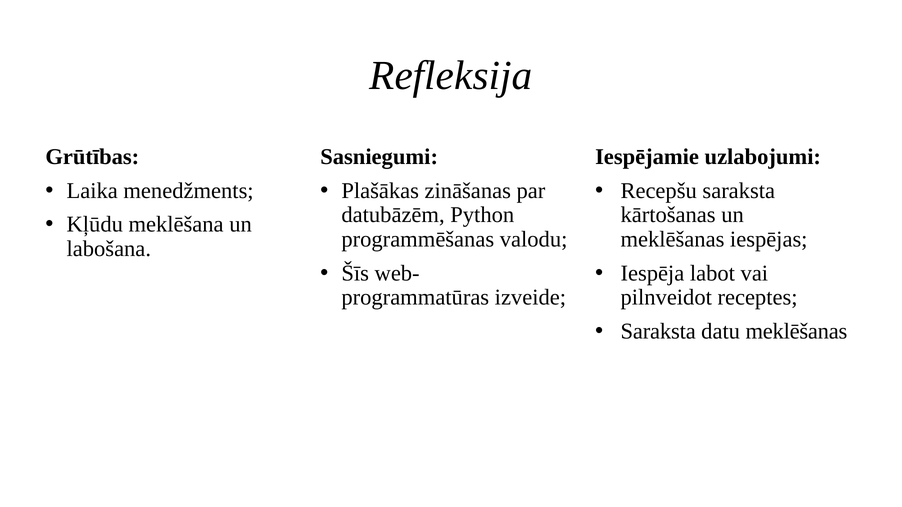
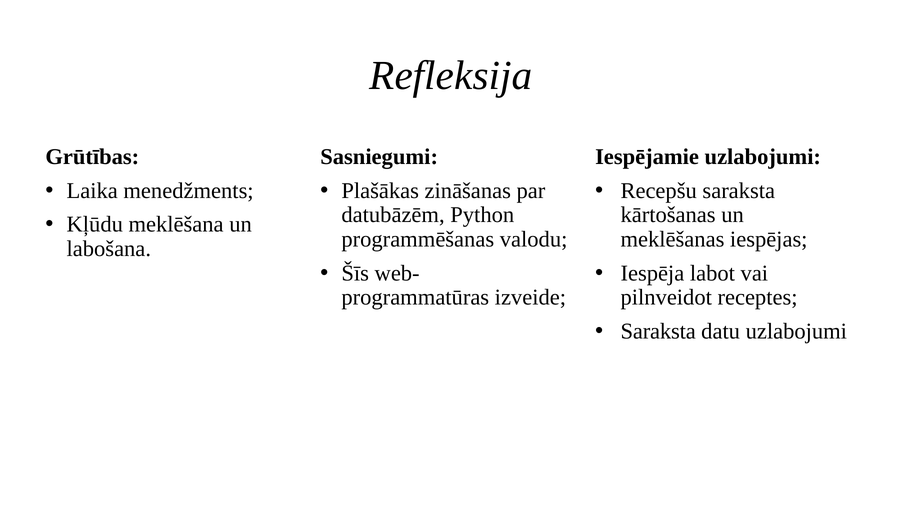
datu meklēšanas: meklēšanas -> uzlabojumi (796, 331)
